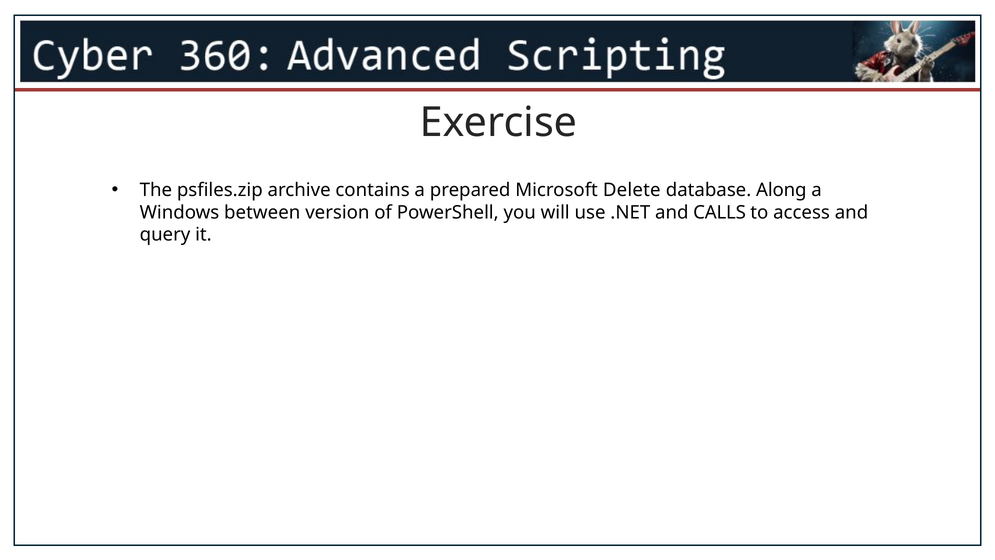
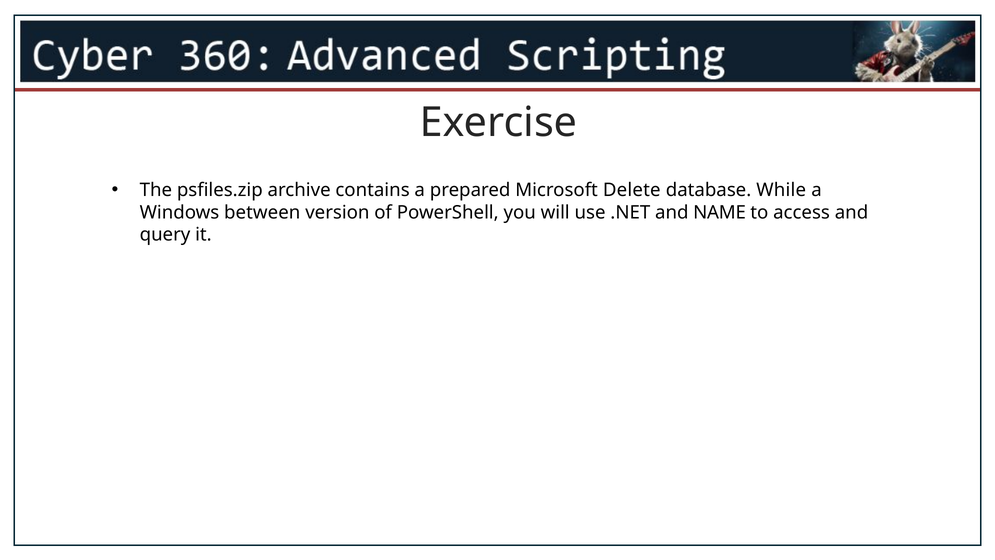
Along: Along -> While (781, 190)
CALLS: CALLS -> NAME (720, 212)
